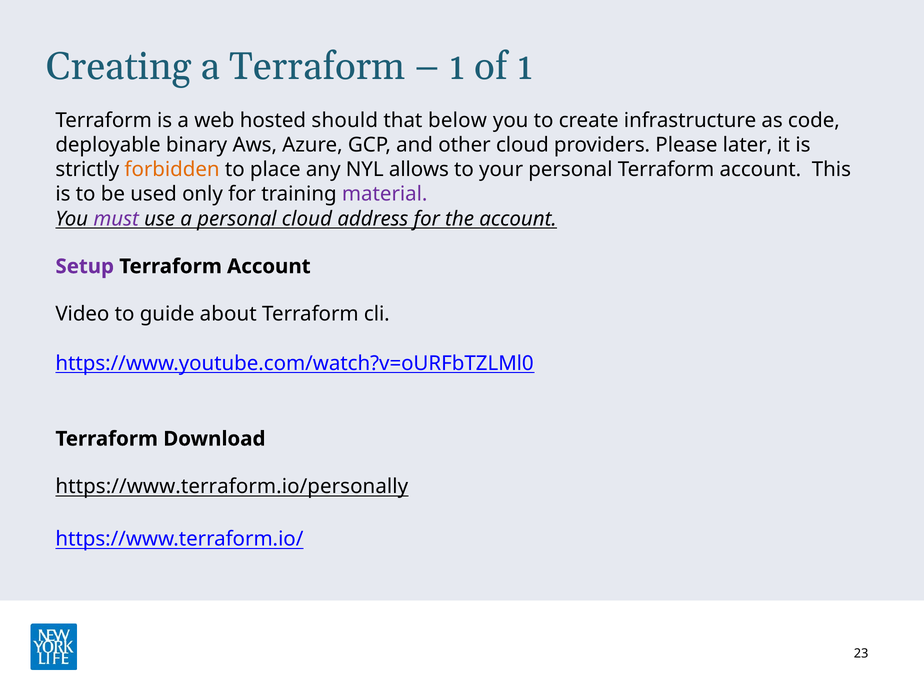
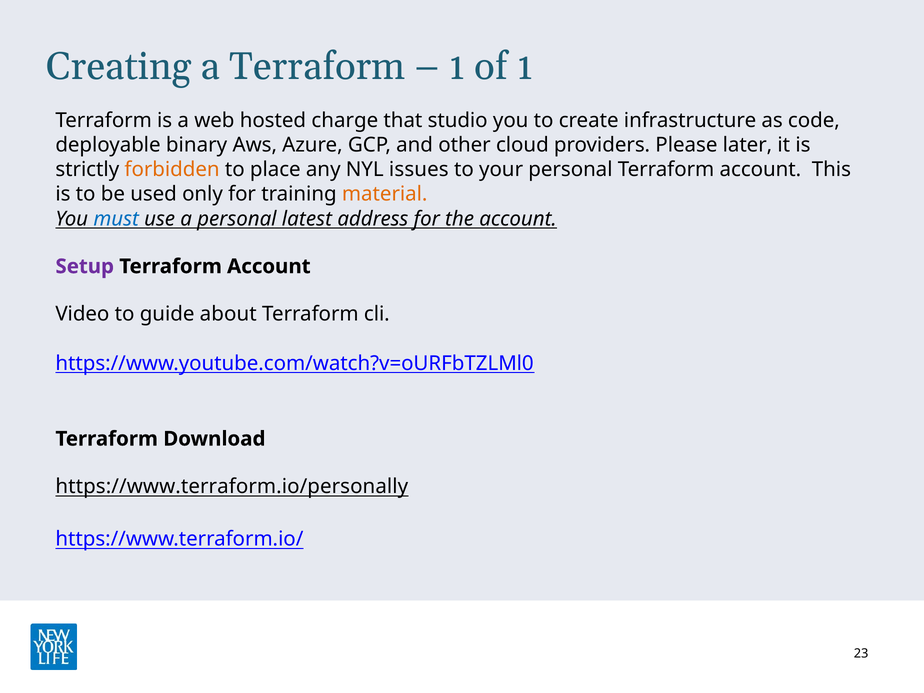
should: should -> charge (345, 120)
below: below -> studio (458, 120)
allows: allows -> issues (419, 170)
material colour: purple -> orange (385, 194)
must colour: purple -> blue (116, 219)
personal cloud: cloud -> latest (307, 219)
